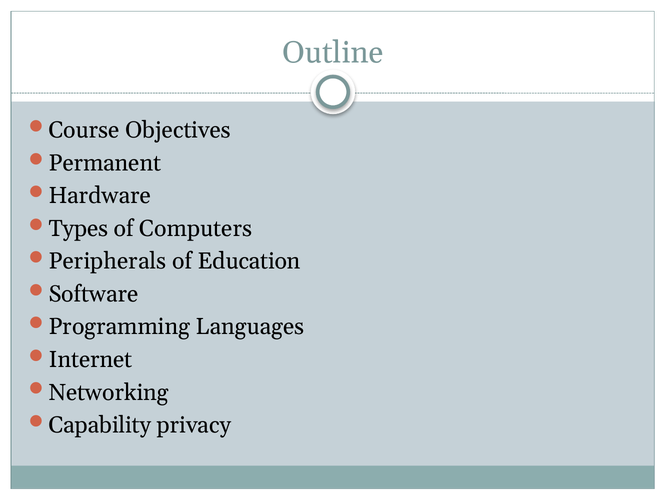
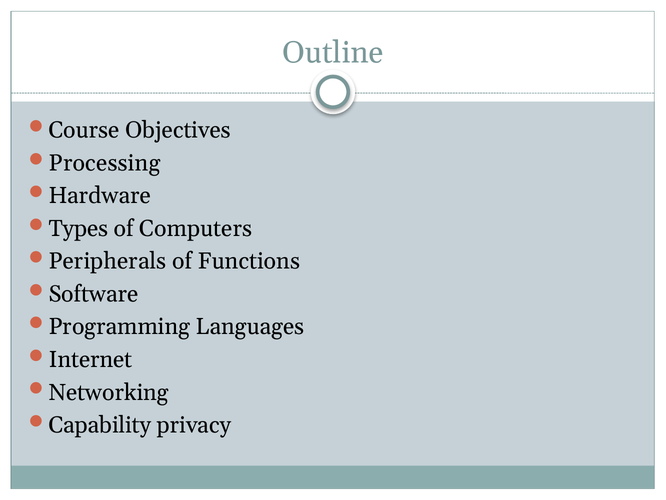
Permanent: Permanent -> Processing (105, 163)
Education: Education -> Functions (249, 261)
